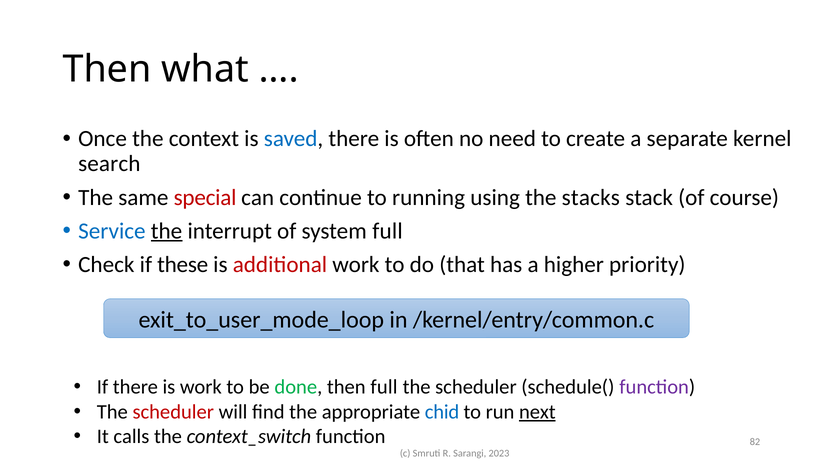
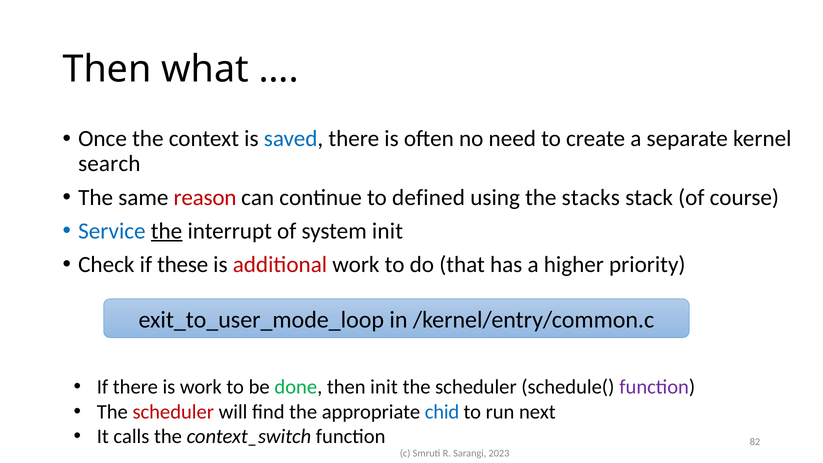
special: special -> reason (205, 197)
running: running -> defined (428, 197)
system full: full -> init (388, 231)
then full: full -> init (384, 387)
next underline: present -> none (537, 412)
